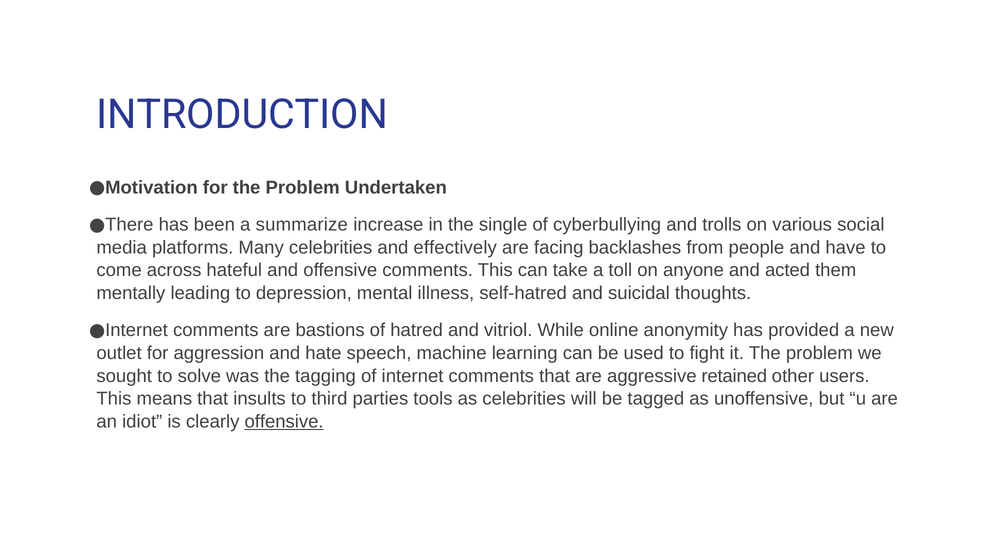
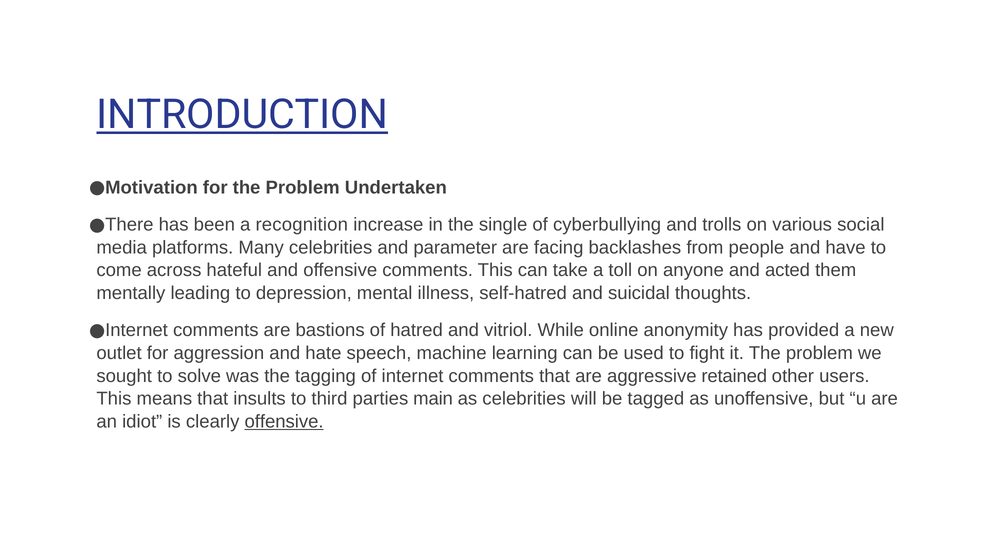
INTRODUCTION underline: none -> present (242, 115)
summarize: summarize -> recognition (302, 225)
effectively: effectively -> parameter (455, 248)
tools: tools -> main (433, 399)
